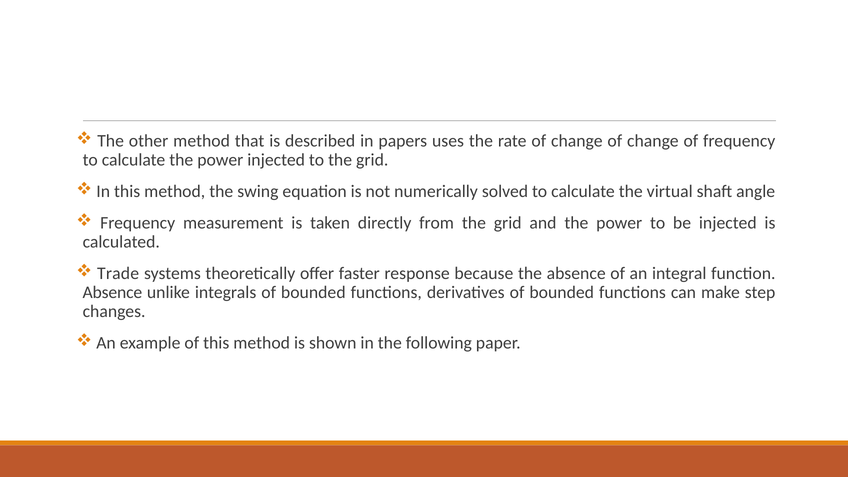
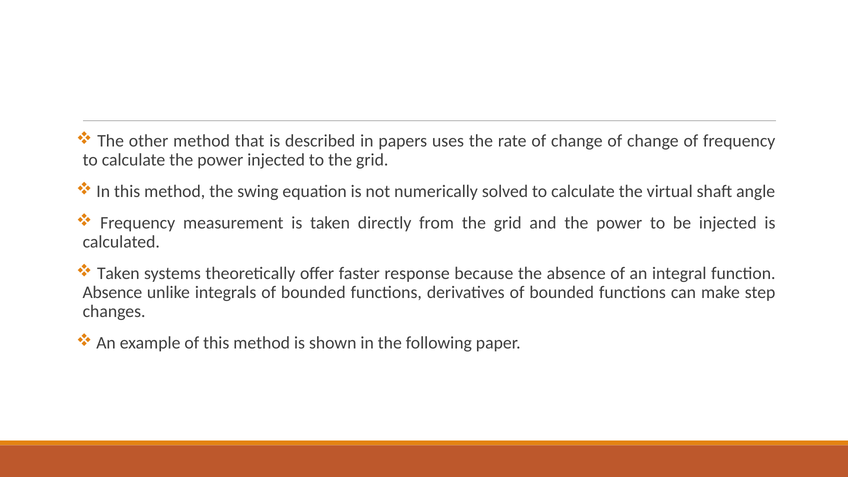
Trade: Trade -> Taken (118, 274)
